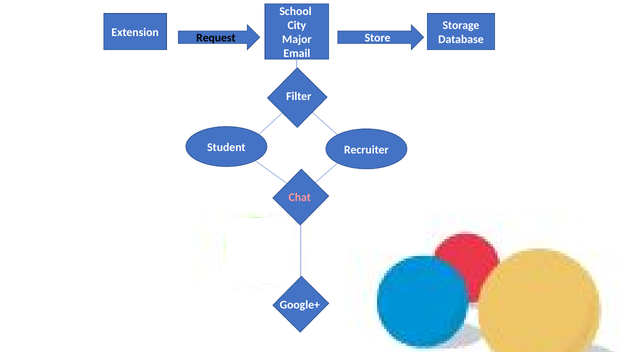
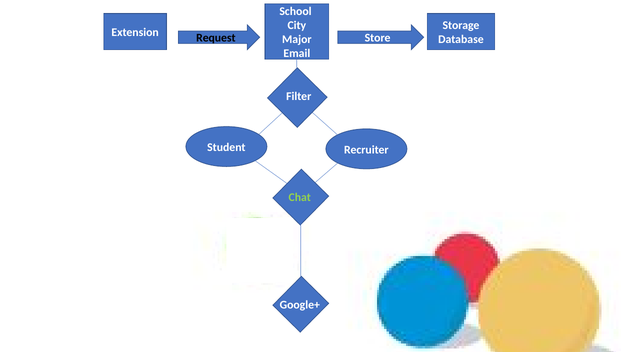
Chat colour: pink -> light green (300, 197)
